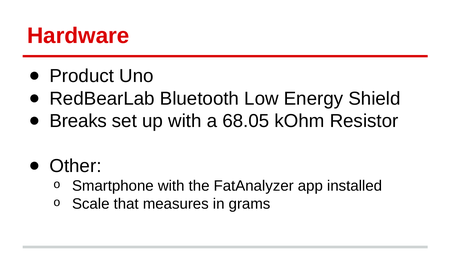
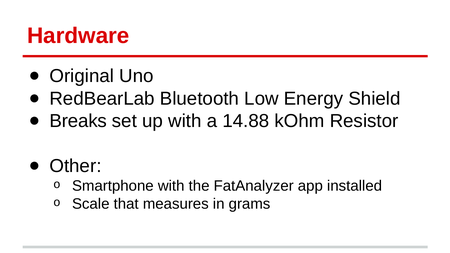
Product: Product -> Original (82, 76)
68.05: 68.05 -> 14.88 (246, 121)
